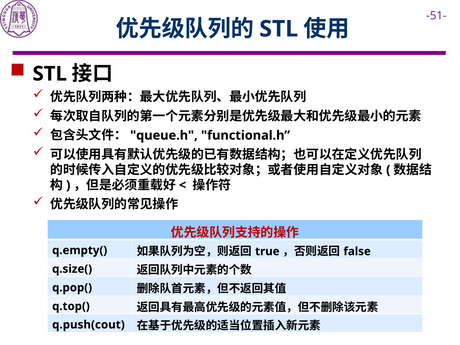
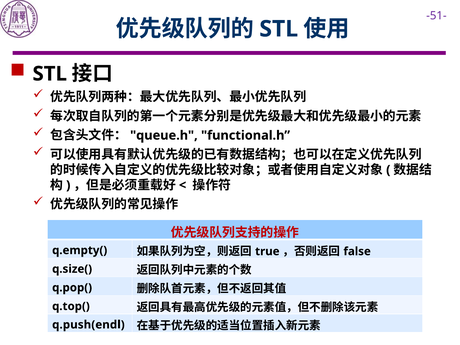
q.push(cout: q.push(cout -> q.push(endl (88, 325)
